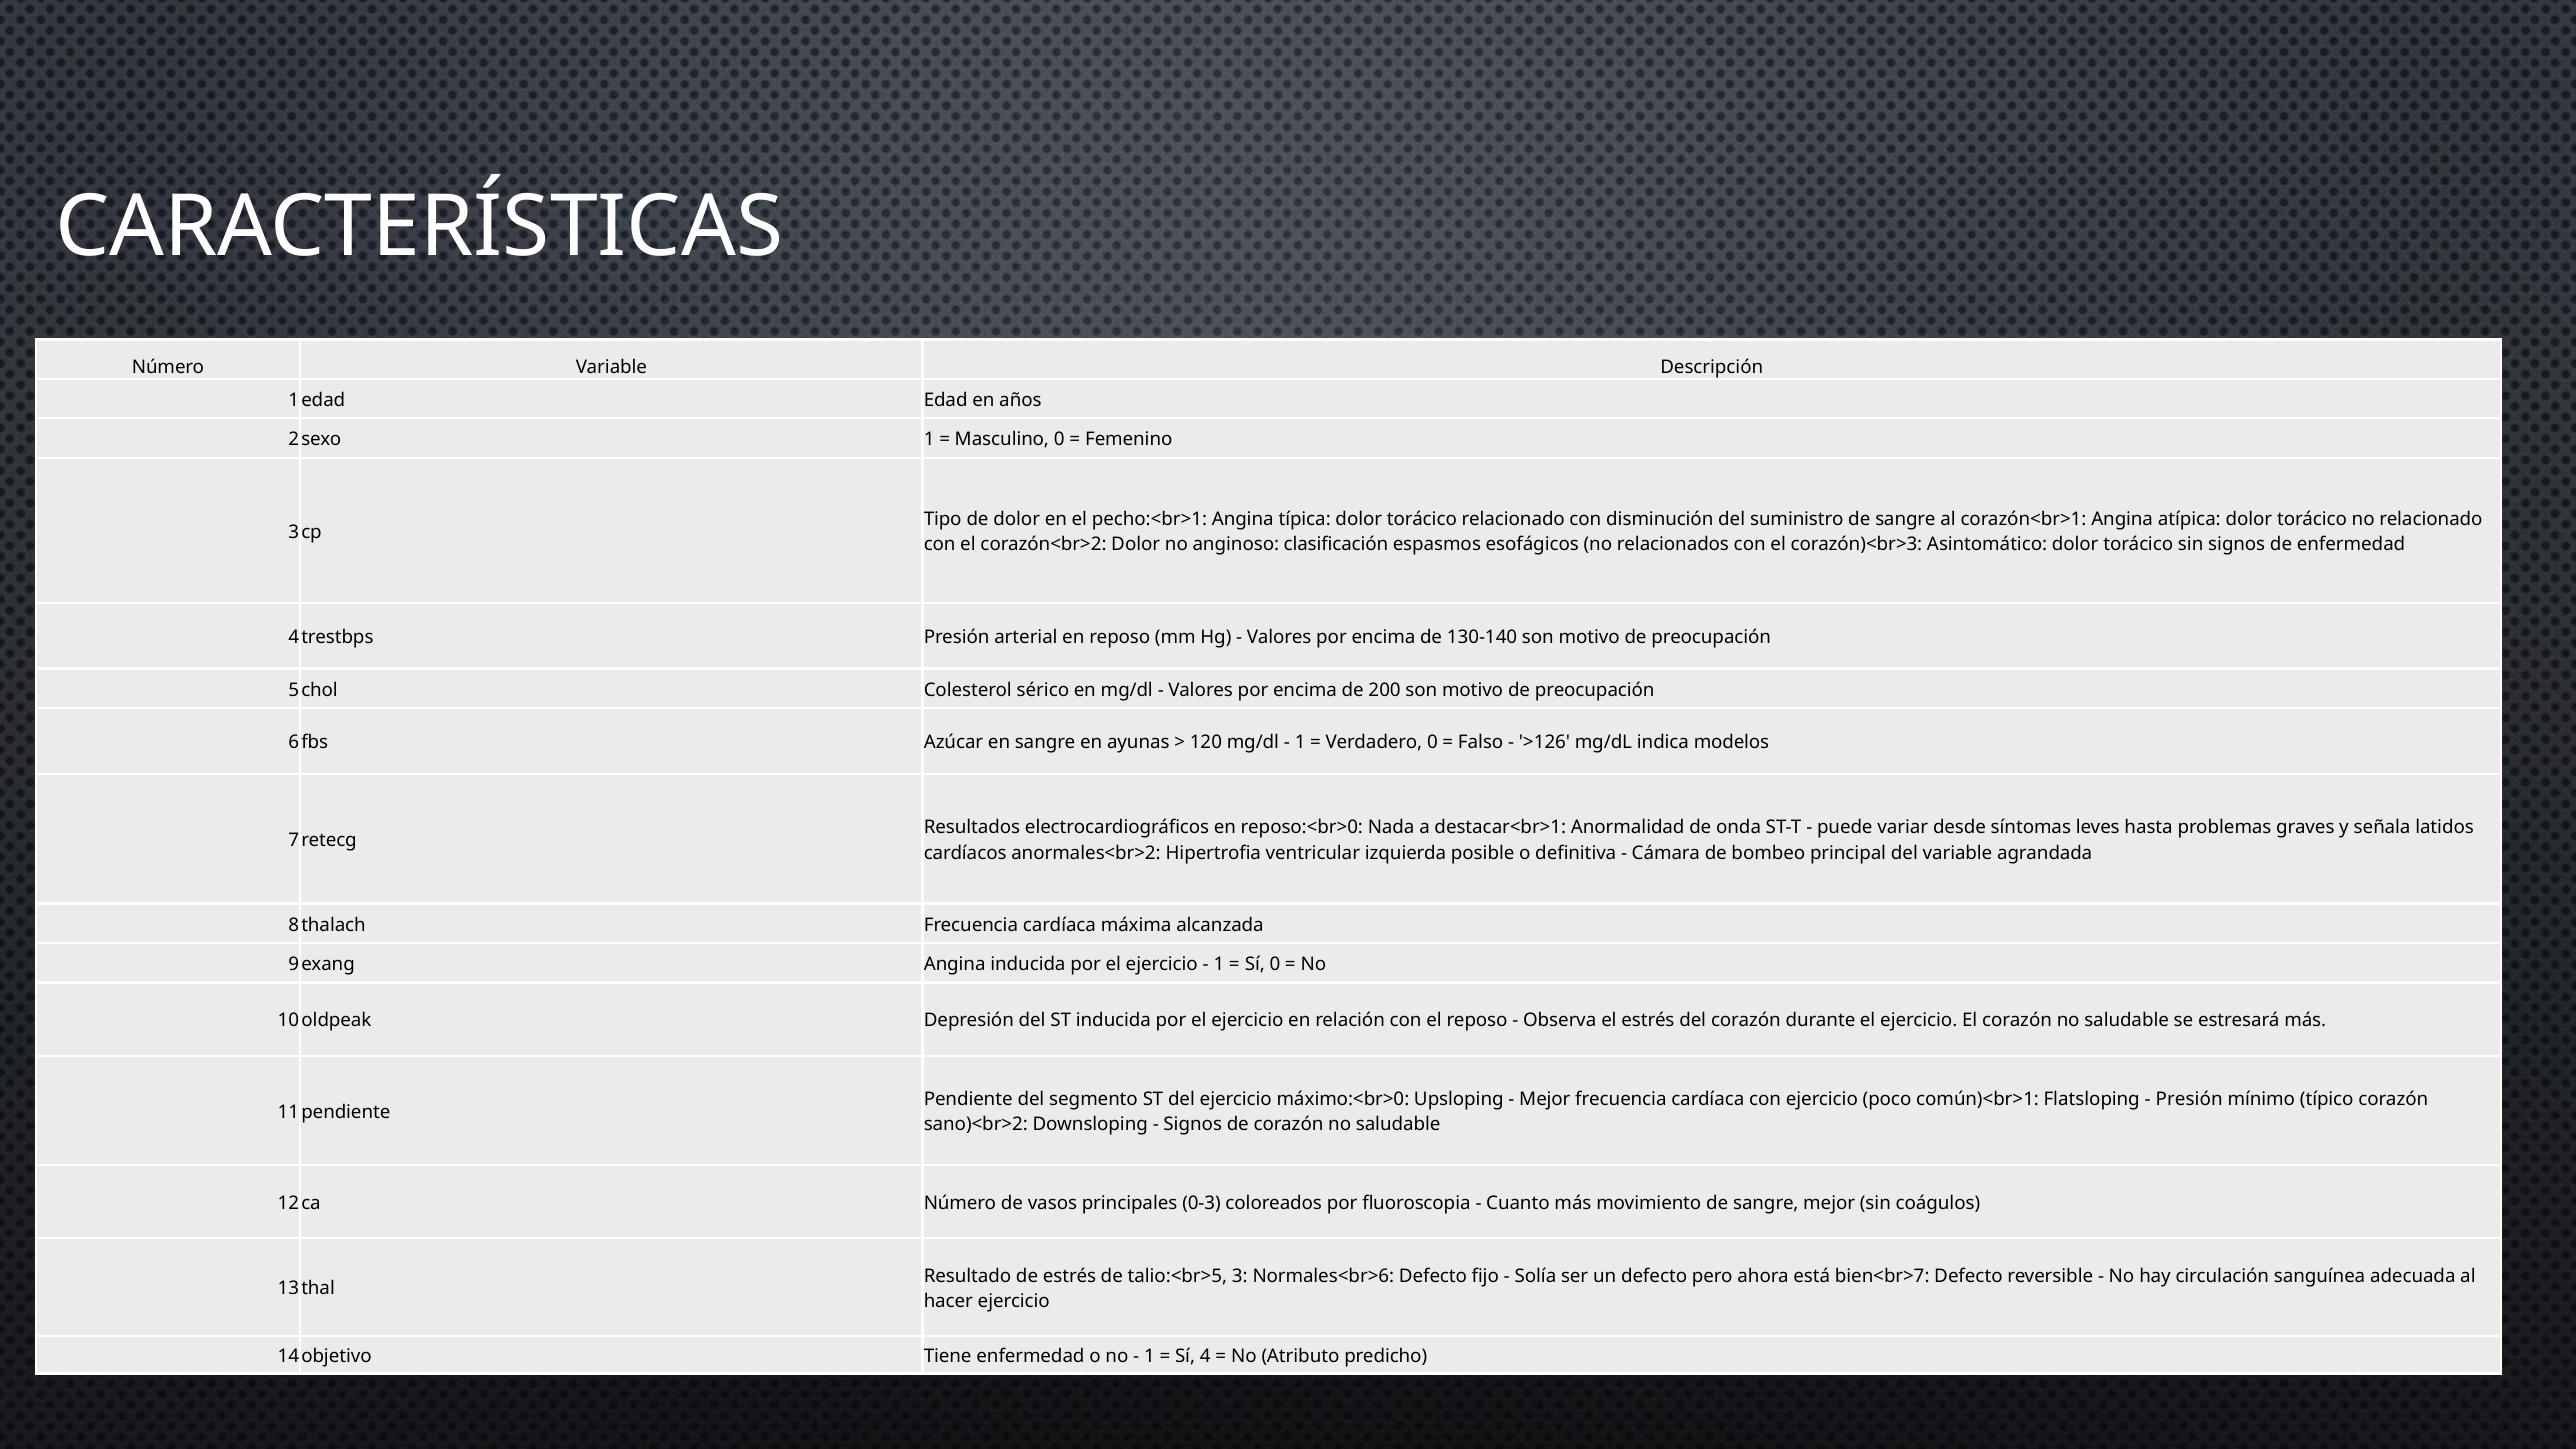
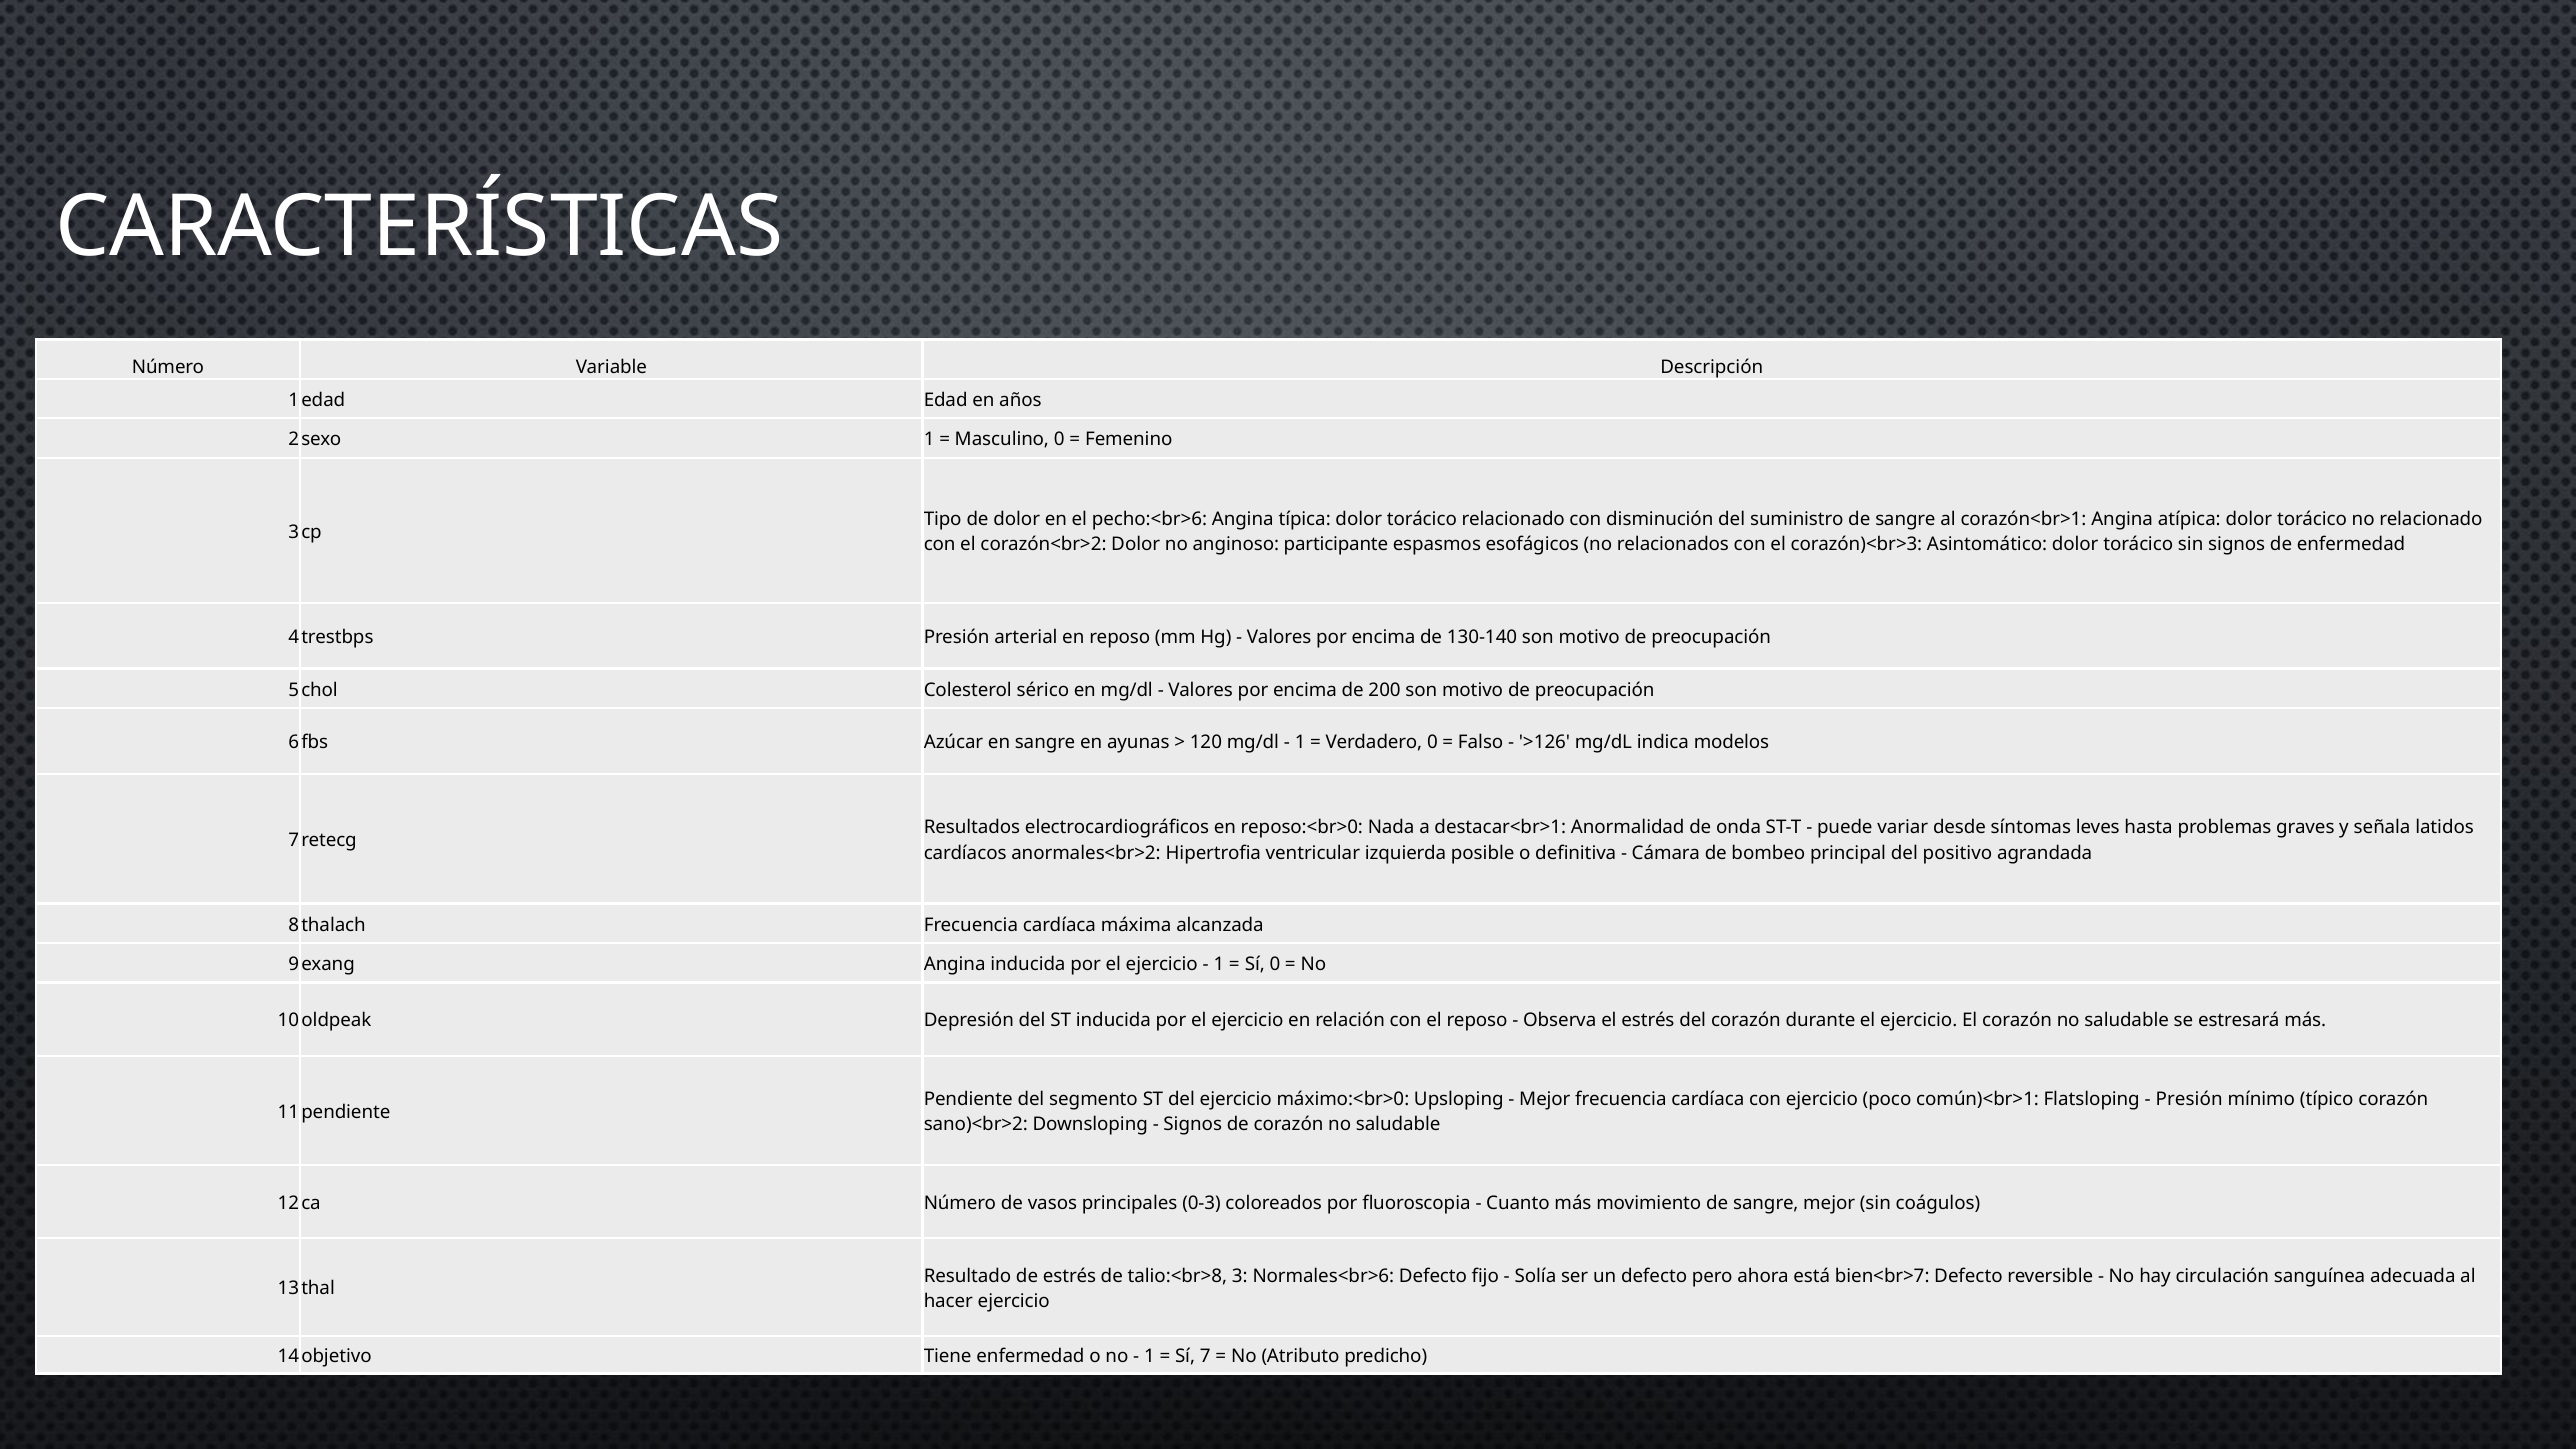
pecho:<br>1: pecho:<br>1 -> pecho:<br>6 (1149, 519)
clasificación: clasificación -> participante (1336, 545)
del variable: variable -> positivo (1957, 853)
talio:<br>5: talio:<br>5 -> talio:<br>8 (1177, 1276)
4: 4 -> 7 (1205, 1356)
